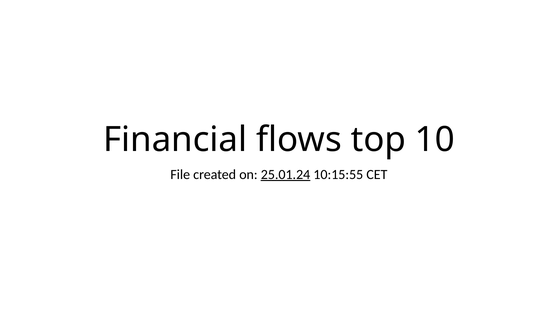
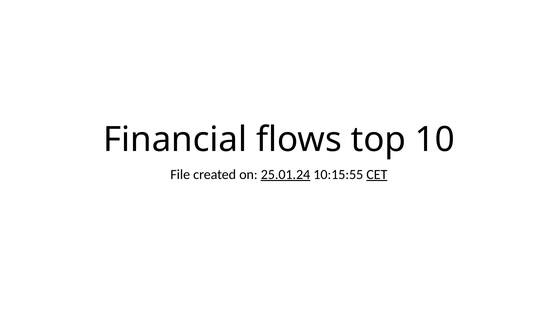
CET underline: none -> present (377, 174)
